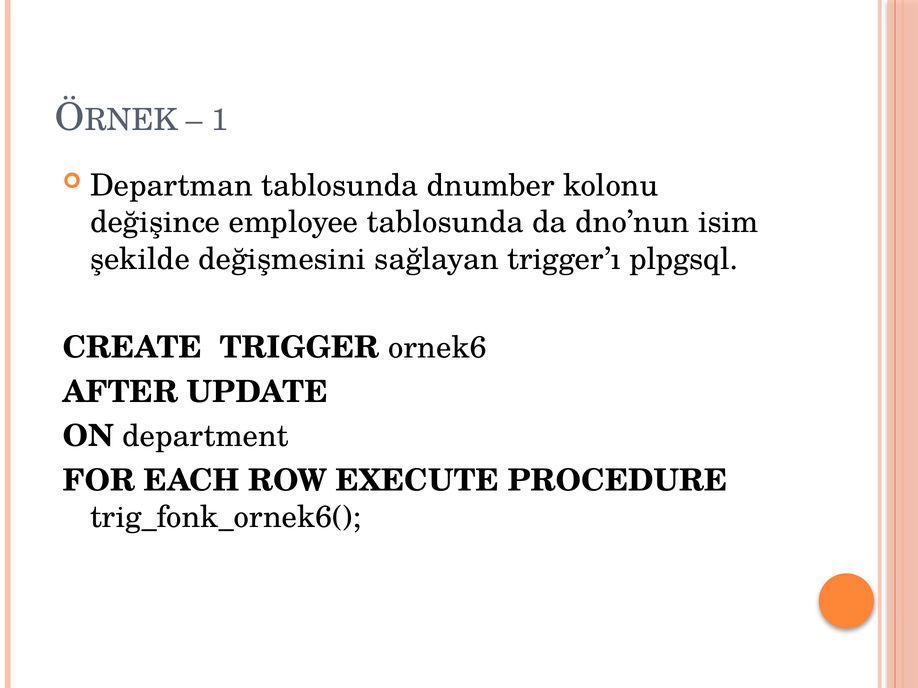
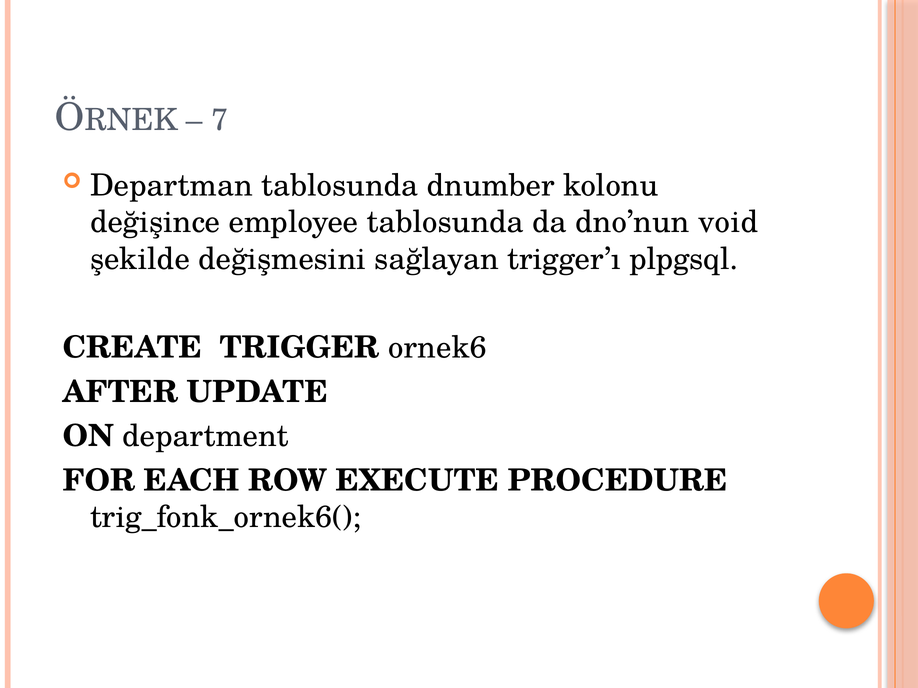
1: 1 -> 7 (220, 120)
isim: isim -> void (728, 222)
